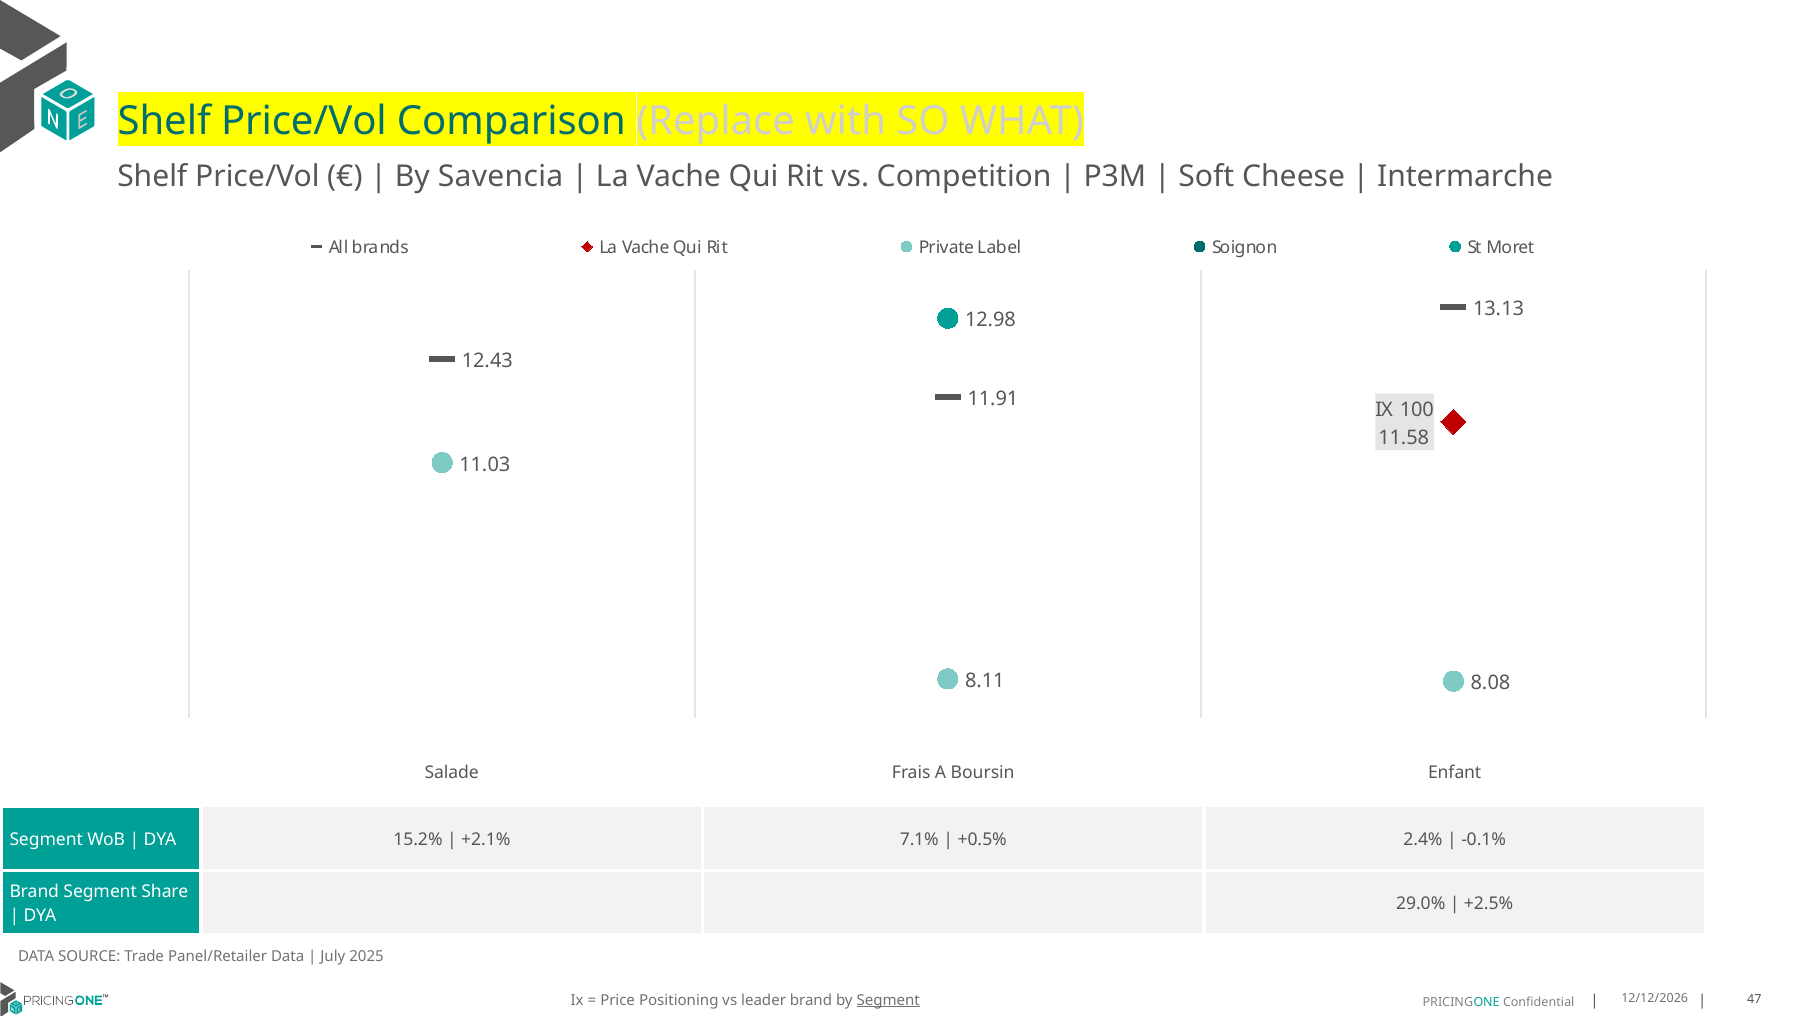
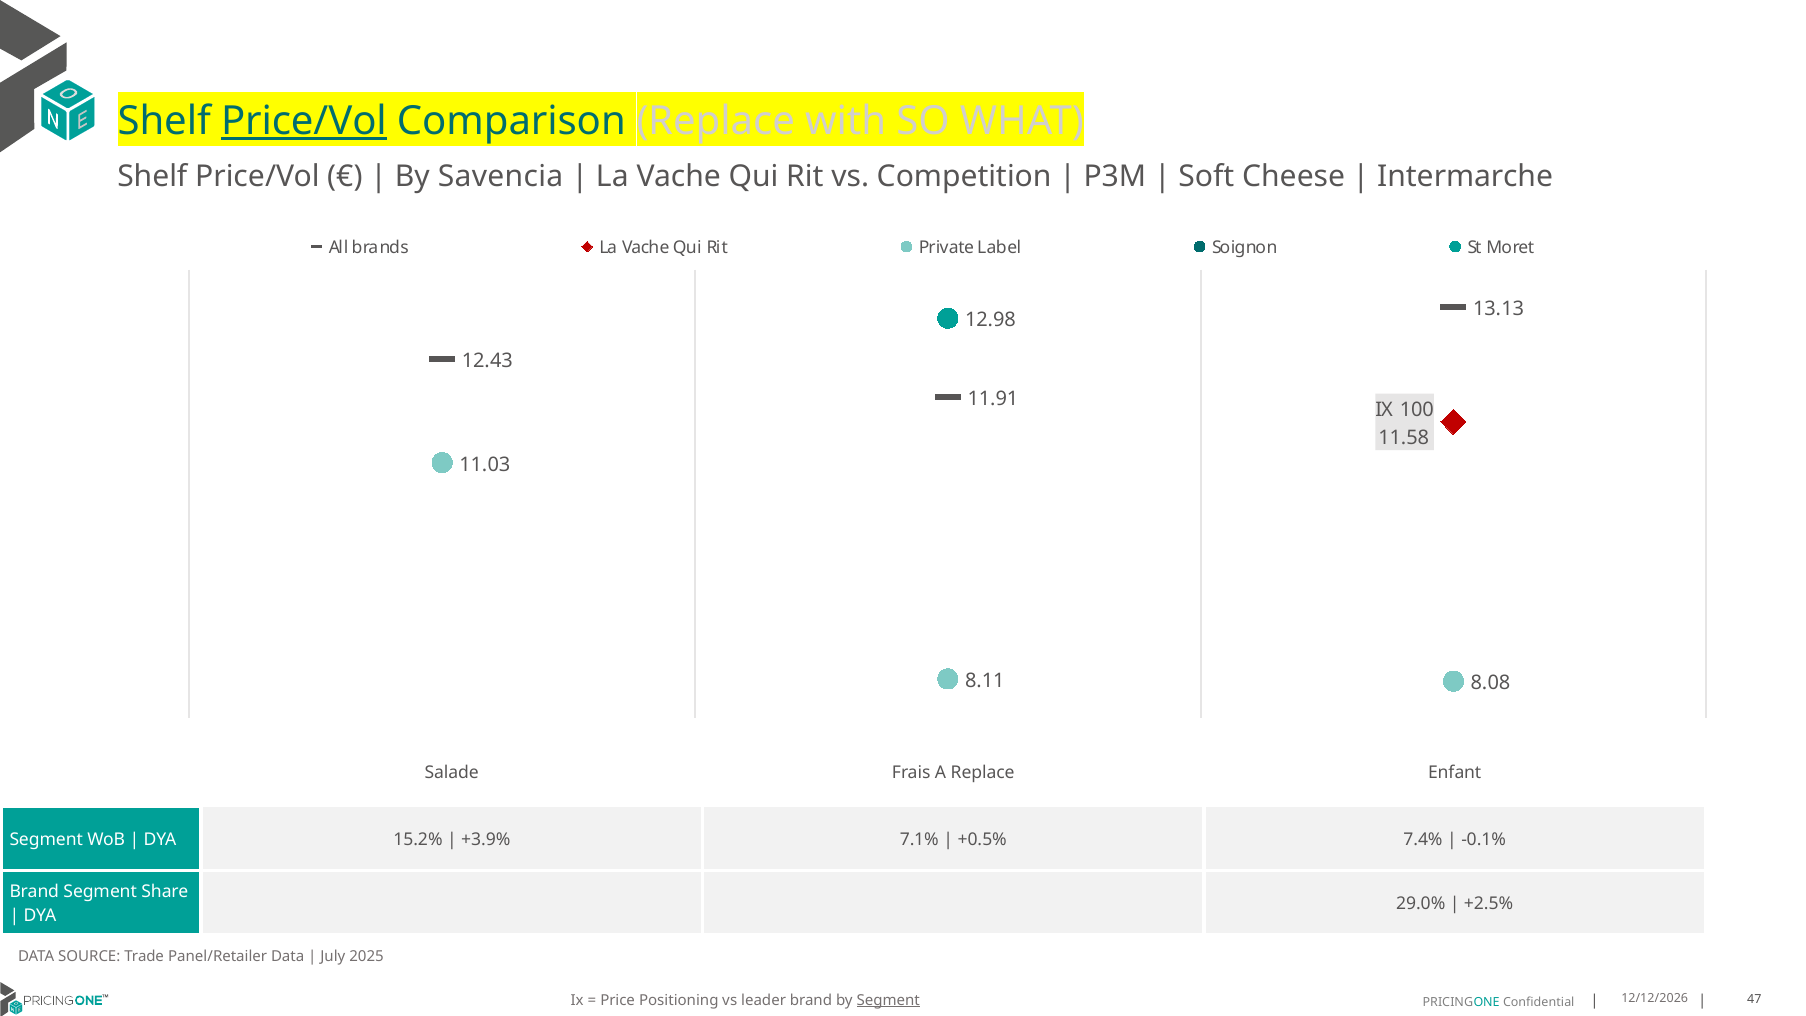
Price/Vol underline: none -> present (304, 121)
A Boursin: Boursin -> Replace (983, 773)
+2.1%: +2.1% -> +3.9% (486, 840)
2.4%: 2.4% -> 7.4% (1423, 840)
